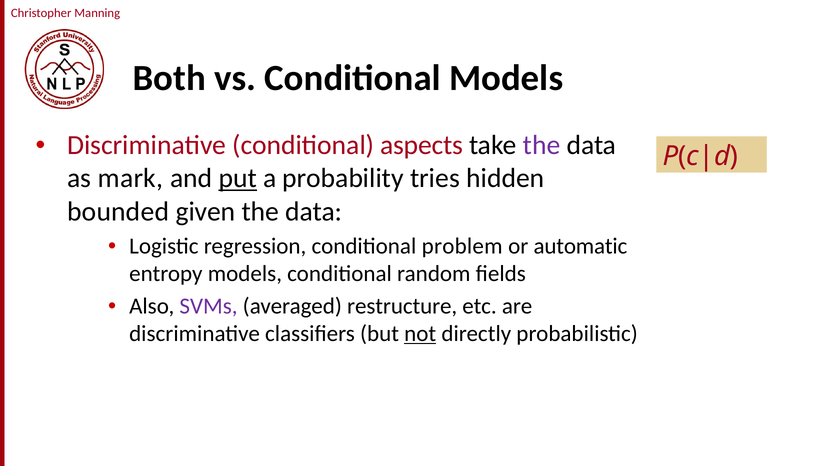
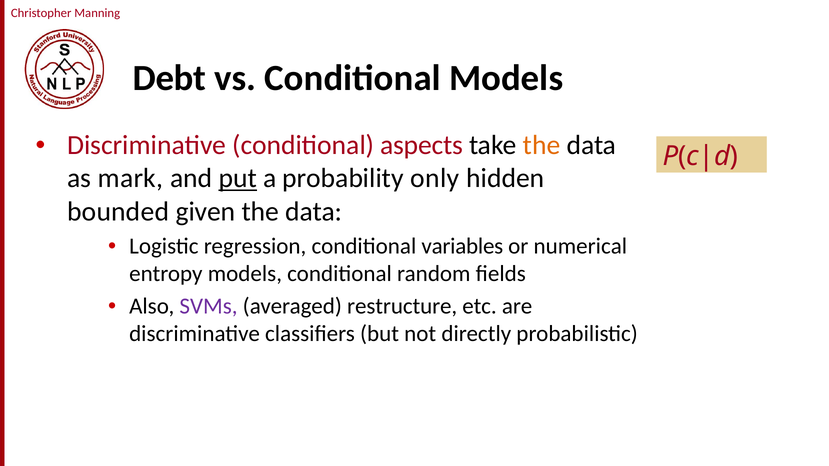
Both: Both -> Debt (169, 78)
the colour: purple -> orange (542, 145)
tries: tries -> only (435, 178)
problem: problem -> variables (462, 246)
automatic: automatic -> numerical (580, 246)
not underline: present -> none (420, 334)
